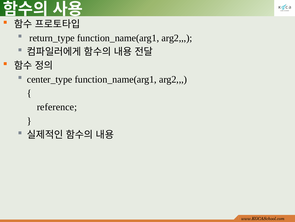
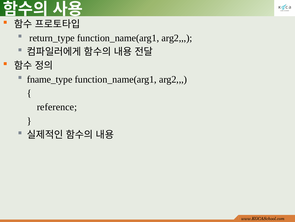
center_type: center_type -> fname_type (50, 79)
